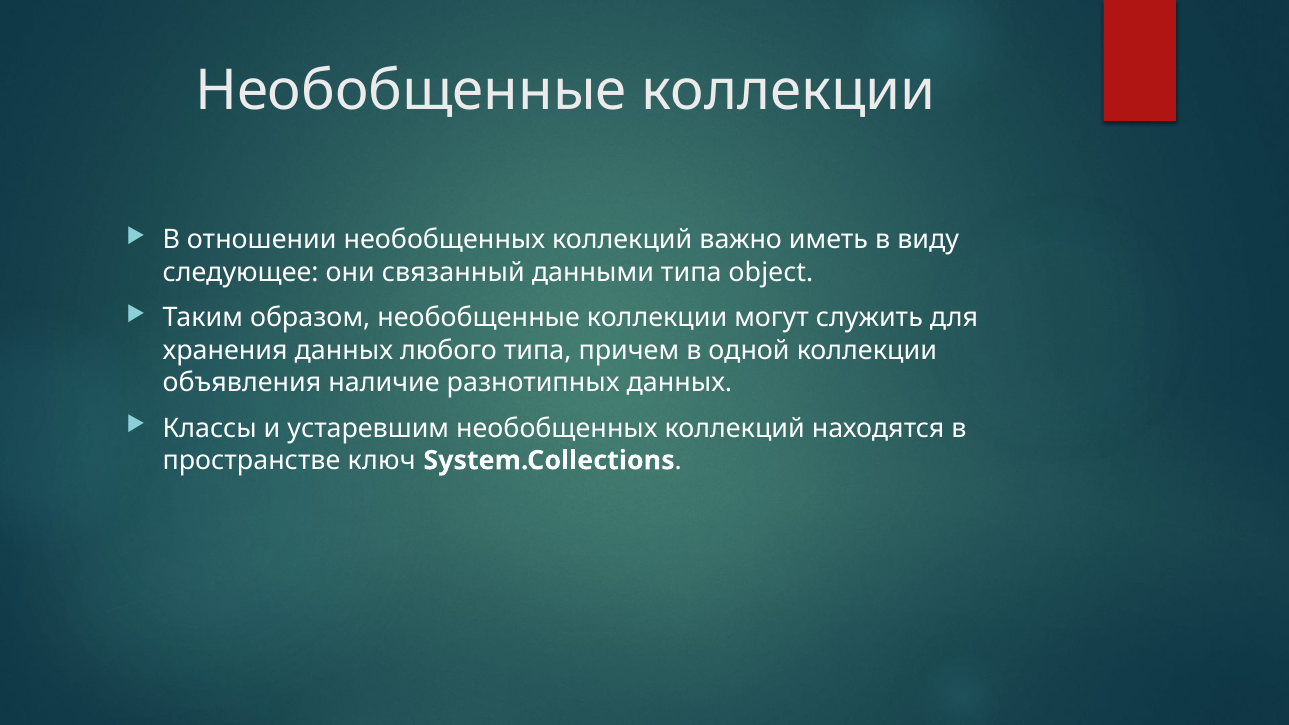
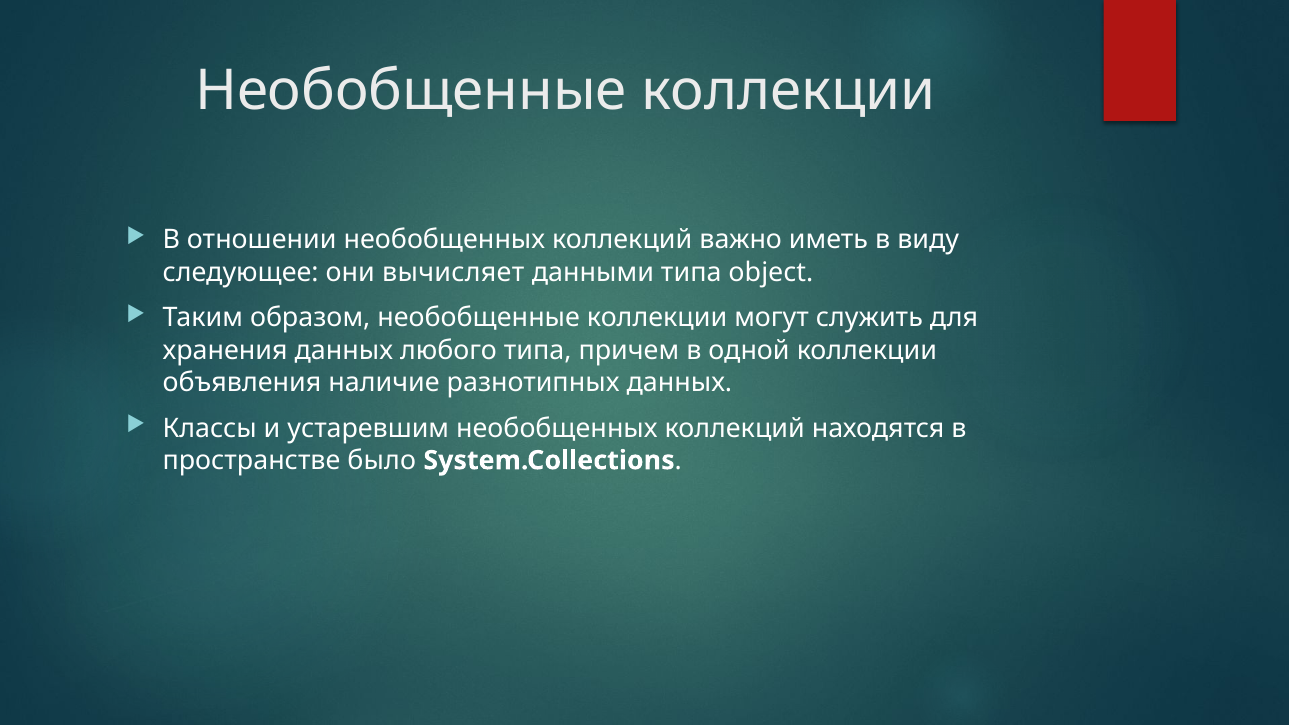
связанный: связанный -> вычисляет (453, 272)
ключ: ключ -> было (382, 460)
